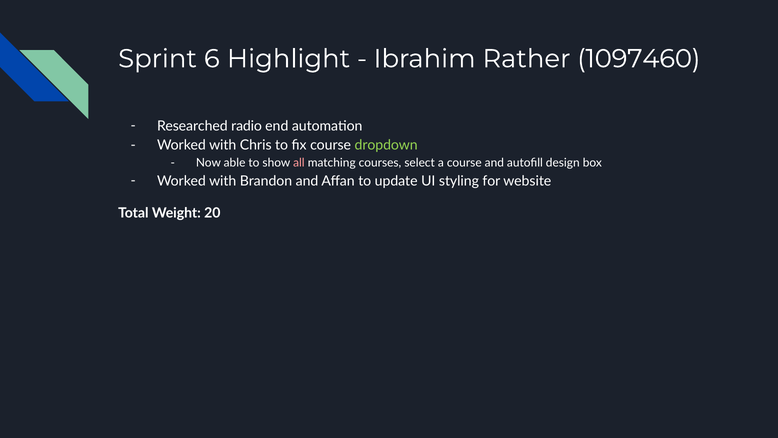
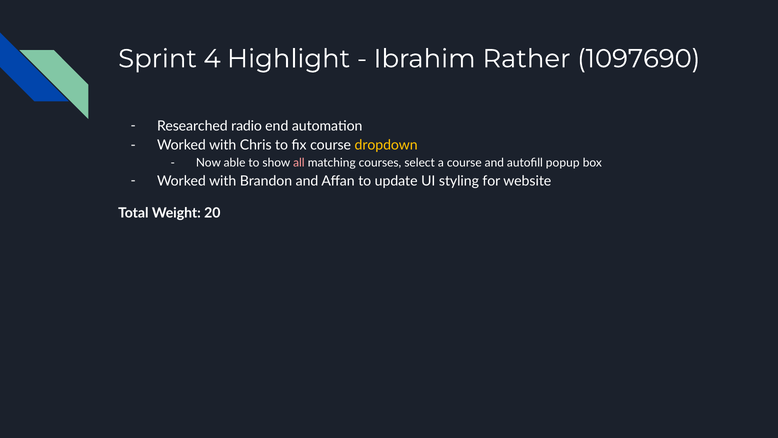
6: 6 -> 4 (212, 59)
1097460: 1097460 -> 1097690 (639, 59)
dropdown colour: light green -> yellow (386, 145)
design: design -> popup (563, 163)
